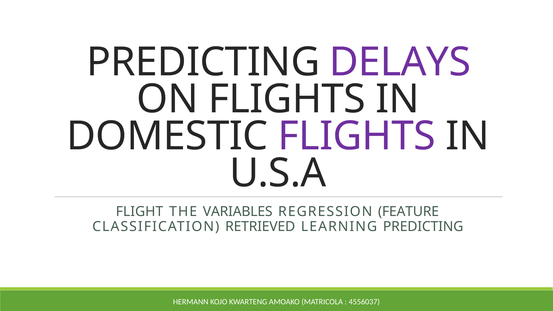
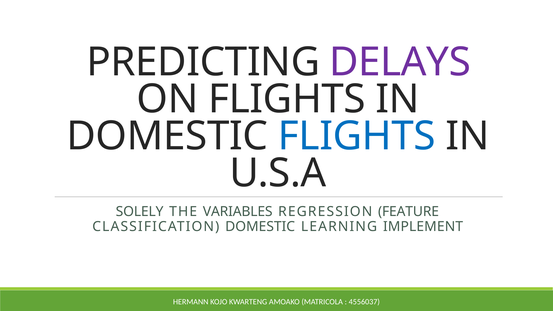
FLIGHTS colour: purple -> blue (357, 136)
FLIGHT: FLIGHT -> SOLELY (140, 212)
CLASSIFICATION RETRIEVED: RETRIEVED -> DOMESTIC (260, 226)
LEARNING PREDICTING: PREDICTING -> IMPLEMENT (423, 226)
